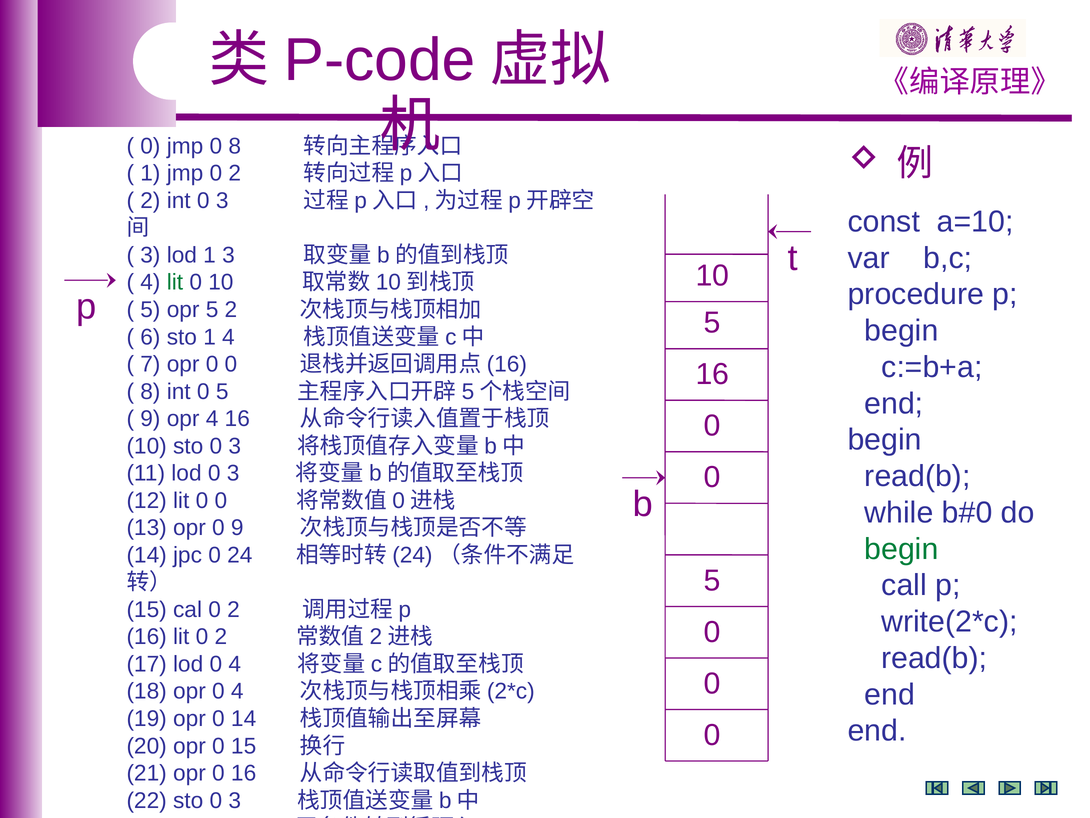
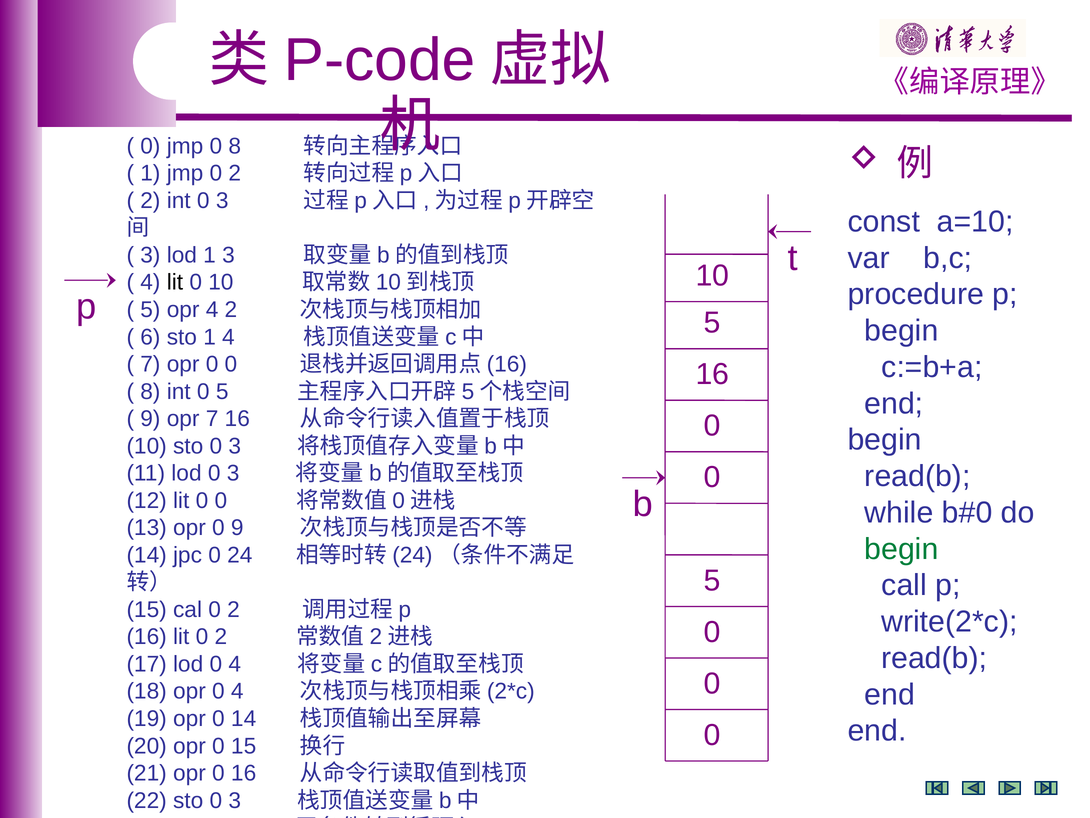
lit colour: green -> black (175, 282)
opr 5: 5 -> 4 (212, 310)
opr 4: 4 -> 7 (212, 419)
